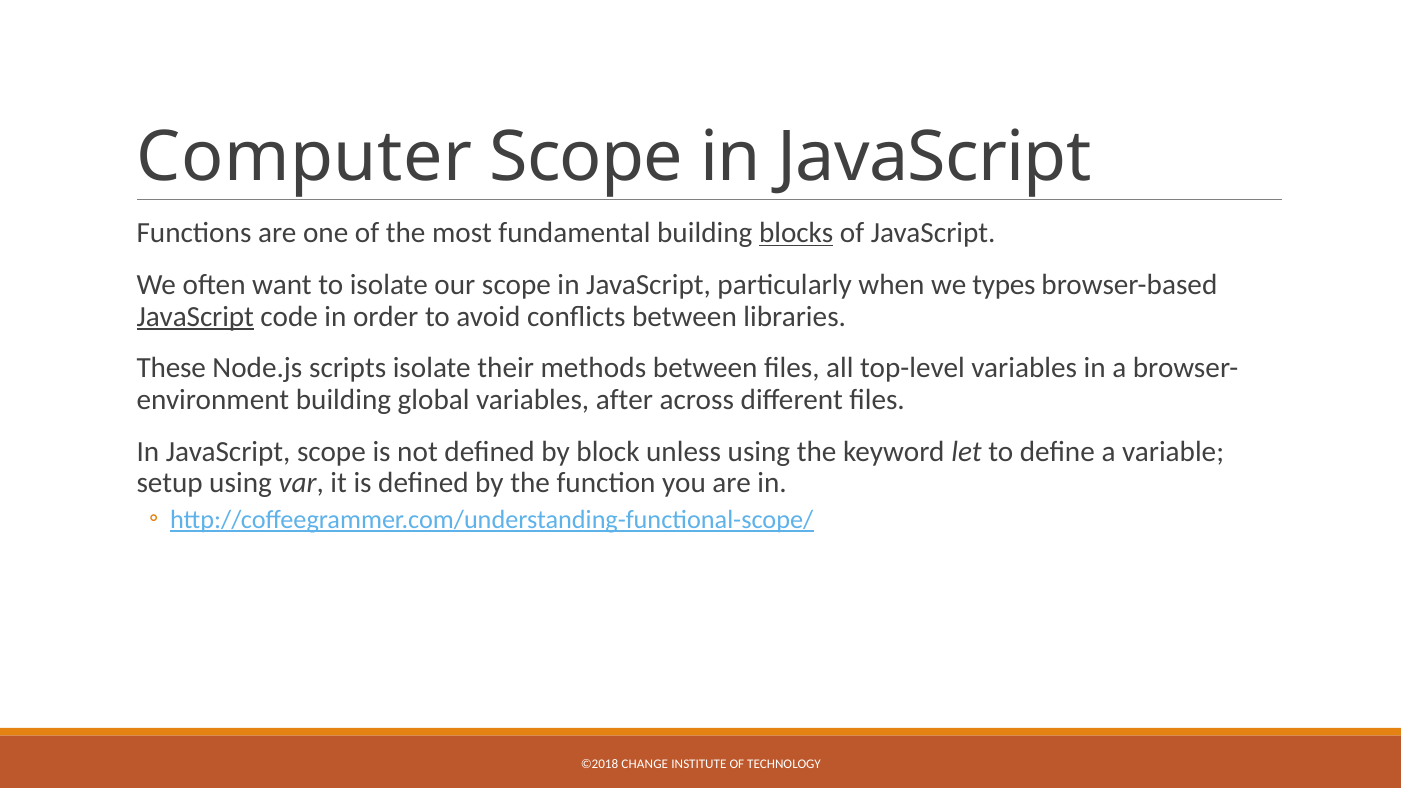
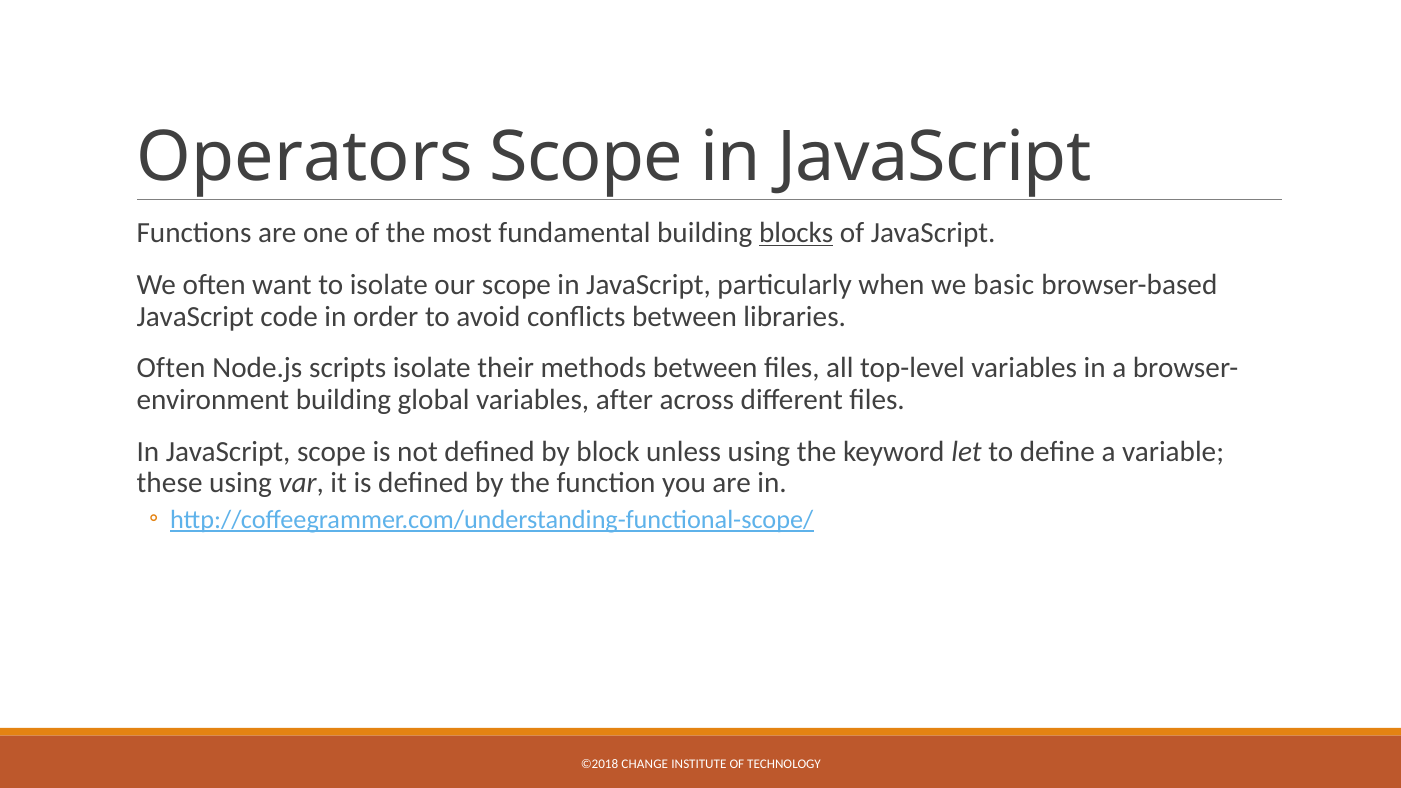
Computer: Computer -> Operators (305, 157)
types: types -> basic (1004, 285)
JavaScript underline: present -> none (195, 316)
These: These -> Often (171, 368)
setup: setup -> these (170, 483)
